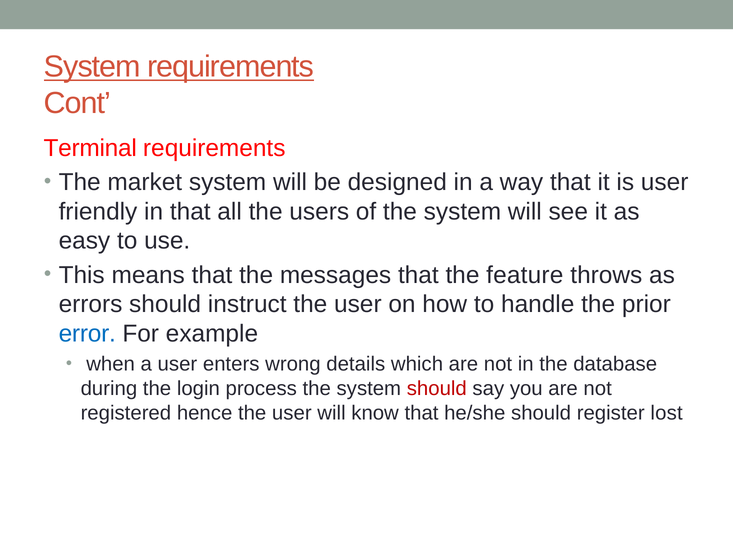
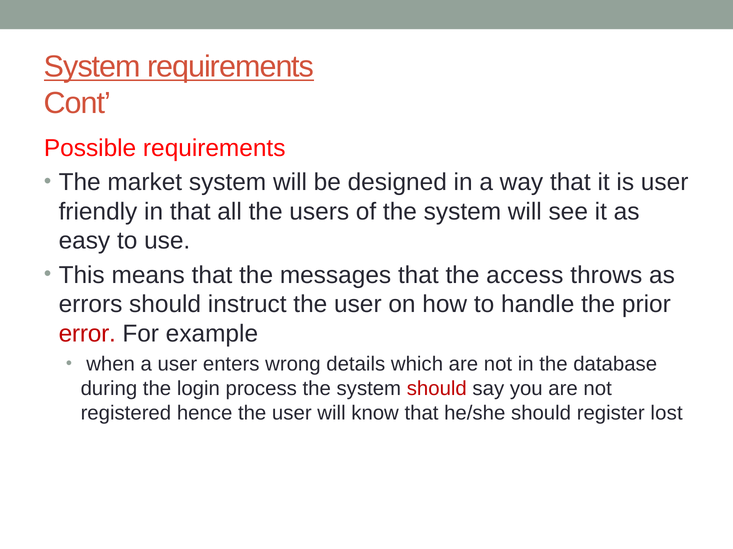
Terminal: Terminal -> Possible (90, 148)
feature: feature -> access (525, 275)
error colour: blue -> red (87, 334)
